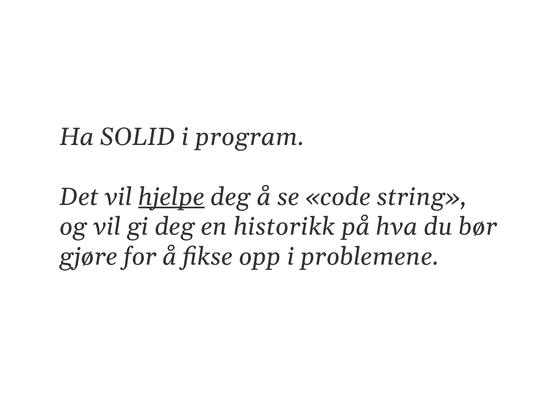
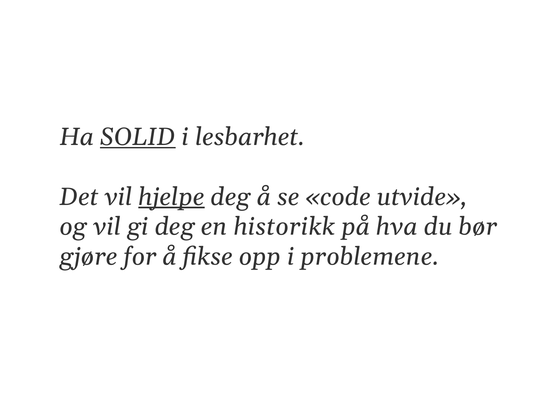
SOLID underline: none -> present (138, 137)
program: program -> lesbarhet (250, 137)
string: string -> utvide (422, 197)
